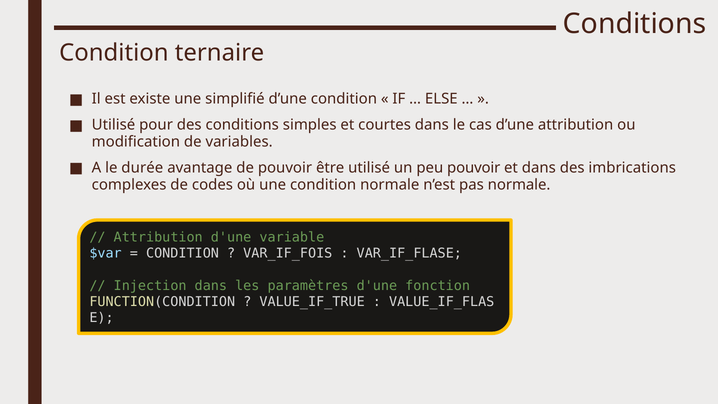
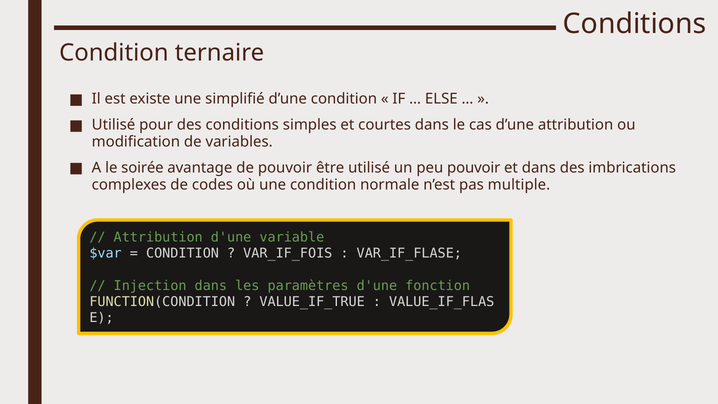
durée: durée -> soirée (142, 168)
pas normale: normale -> multiple (519, 185)
